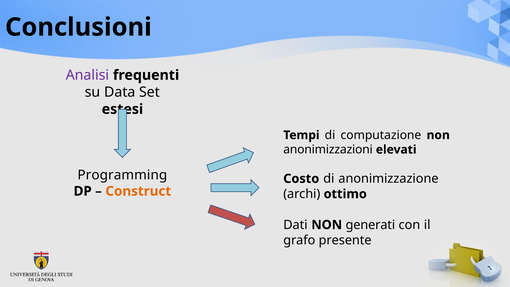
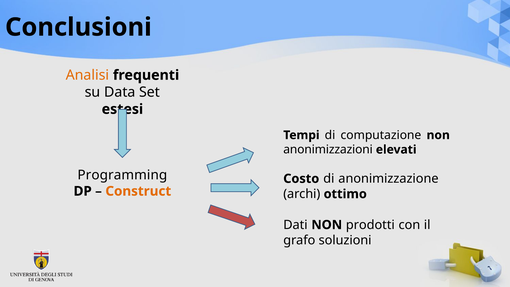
Analisi colour: purple -> orange (87, 75)
generati: generati -> prodotti (370, 225)
presente: presente -> soluzioni (345, 240)
